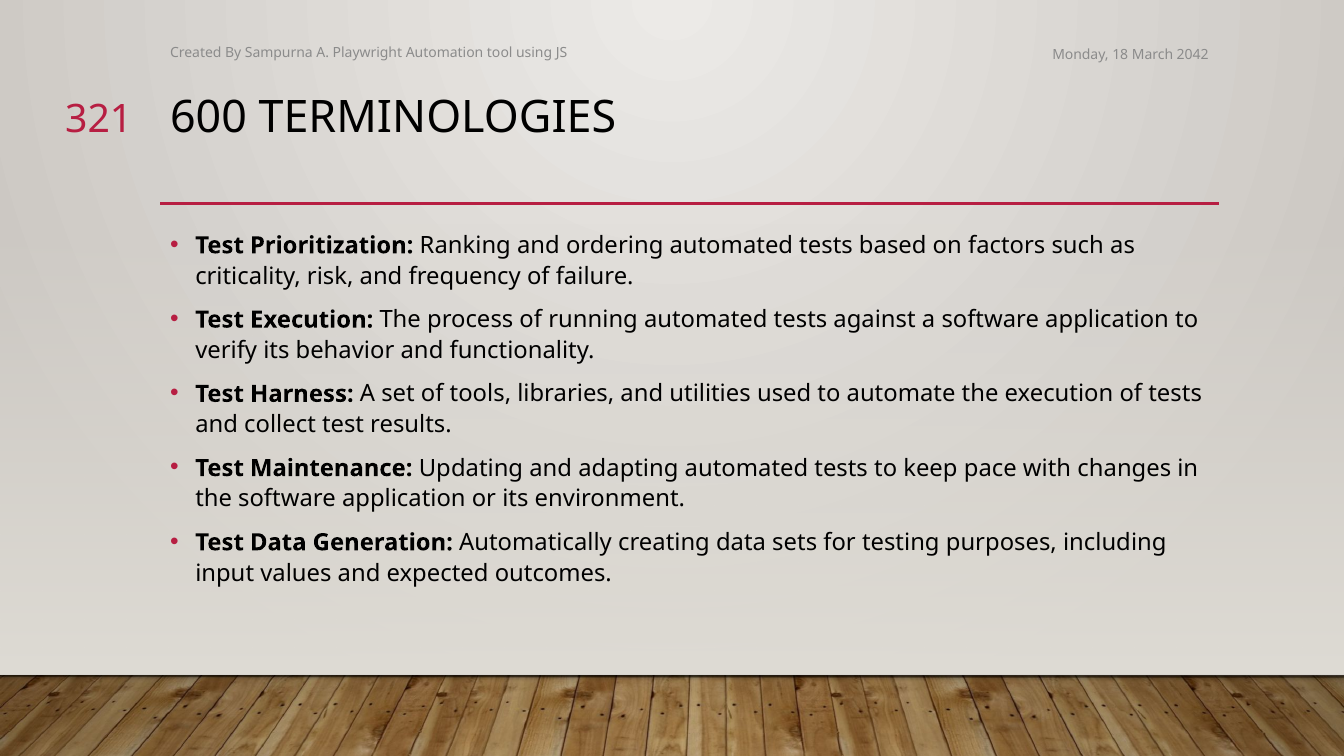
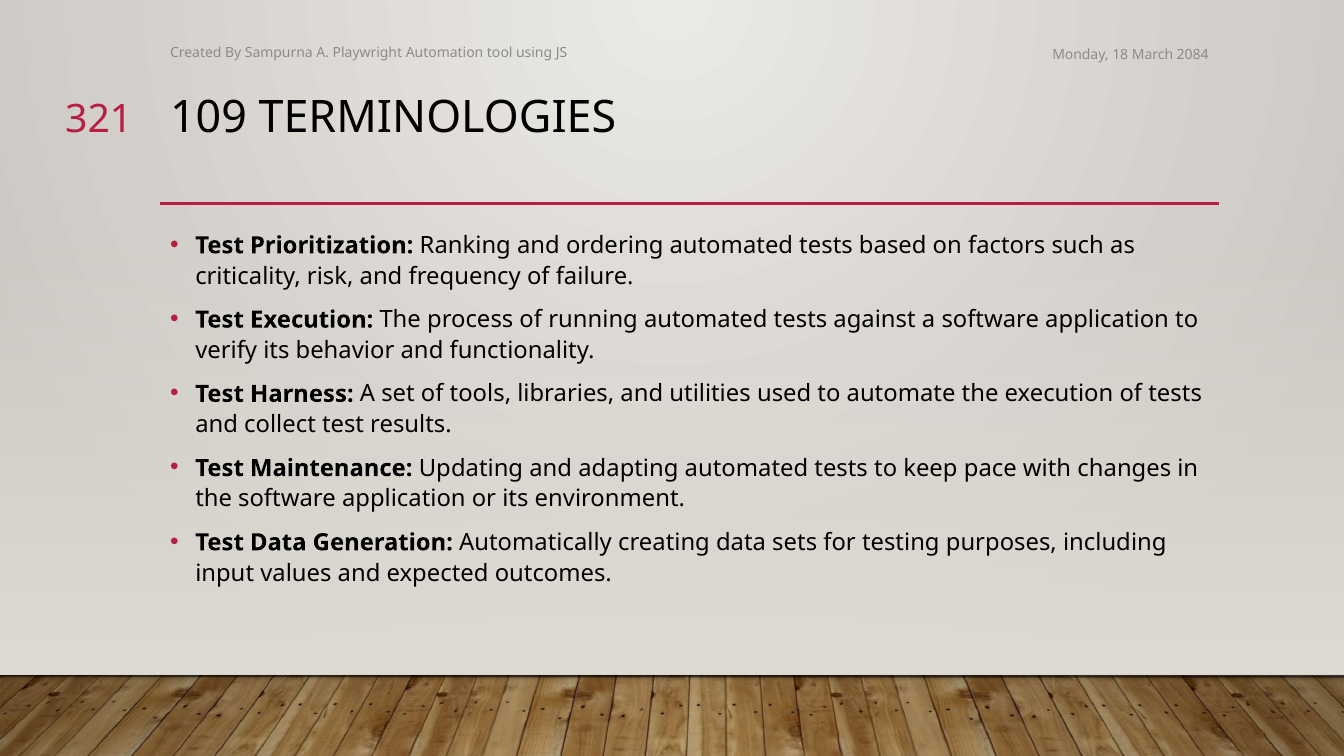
2042: 2042 -> 2084 (1193, 54)
600: 600 -> 109 (209, 118)
